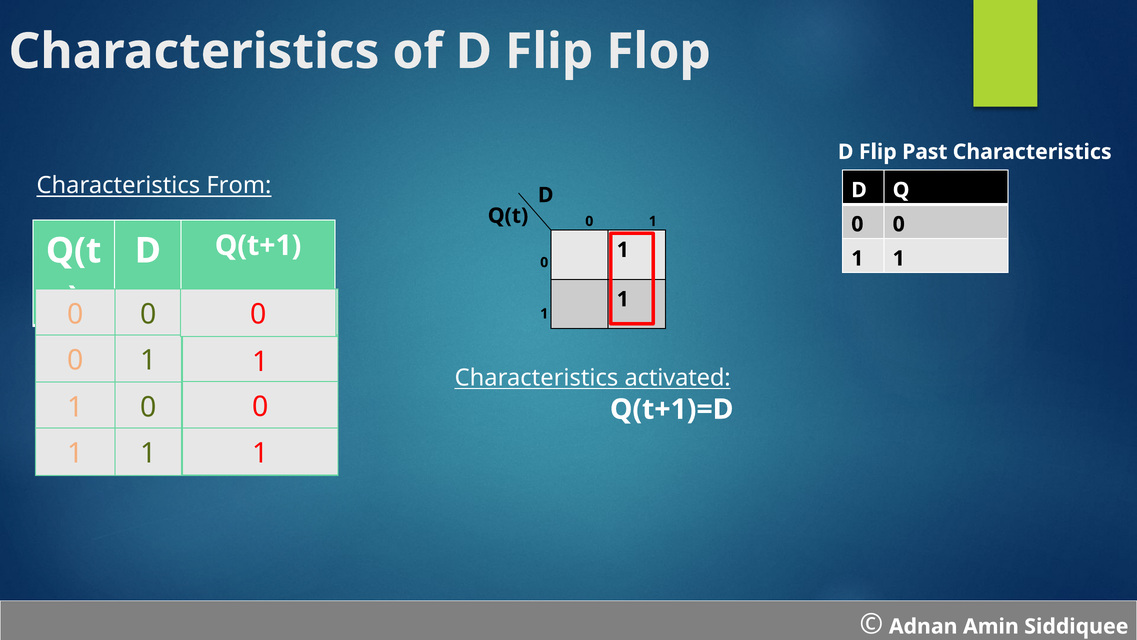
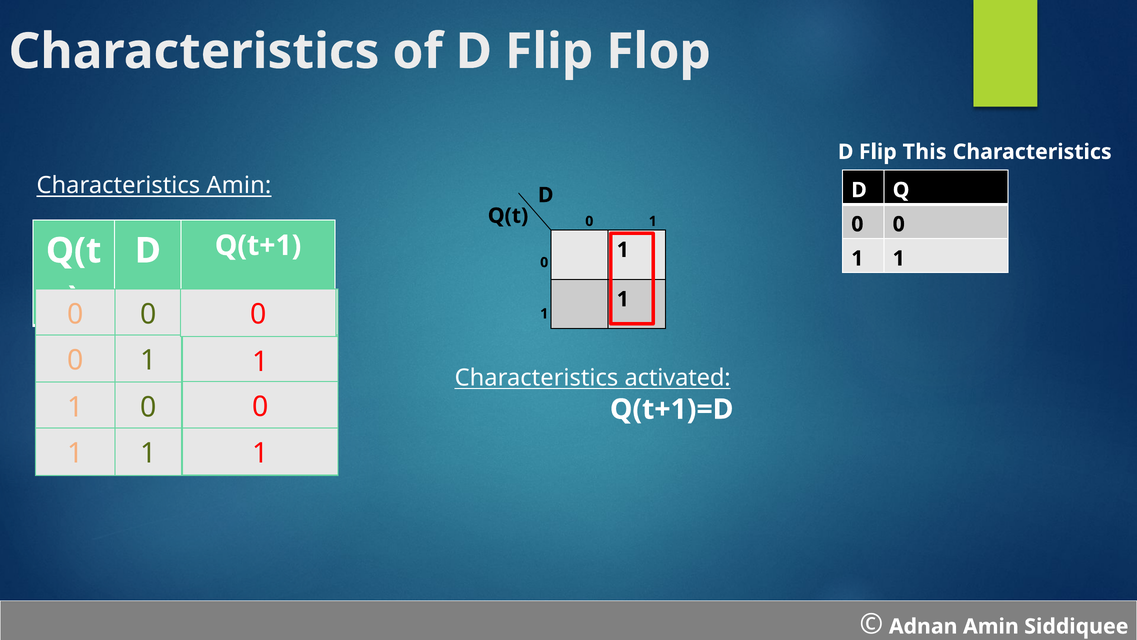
Past: Past -> This (925, 152)
Characteristics From: From -> Amin (239, 185)
